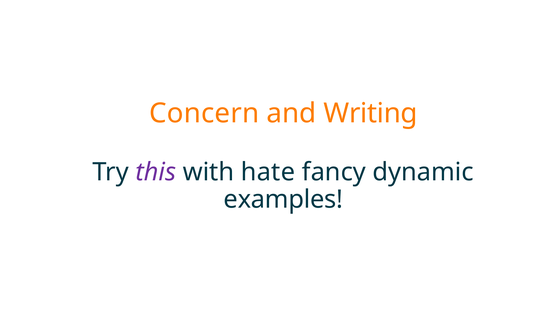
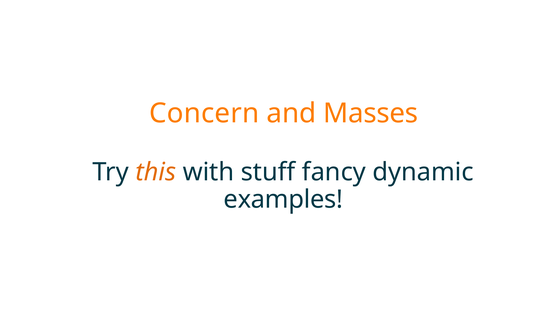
Writing: Writing -> Masses (371, 113)
this colour: purple -> orange (156, 172)
hate: hate -> stuff (268, 172)
